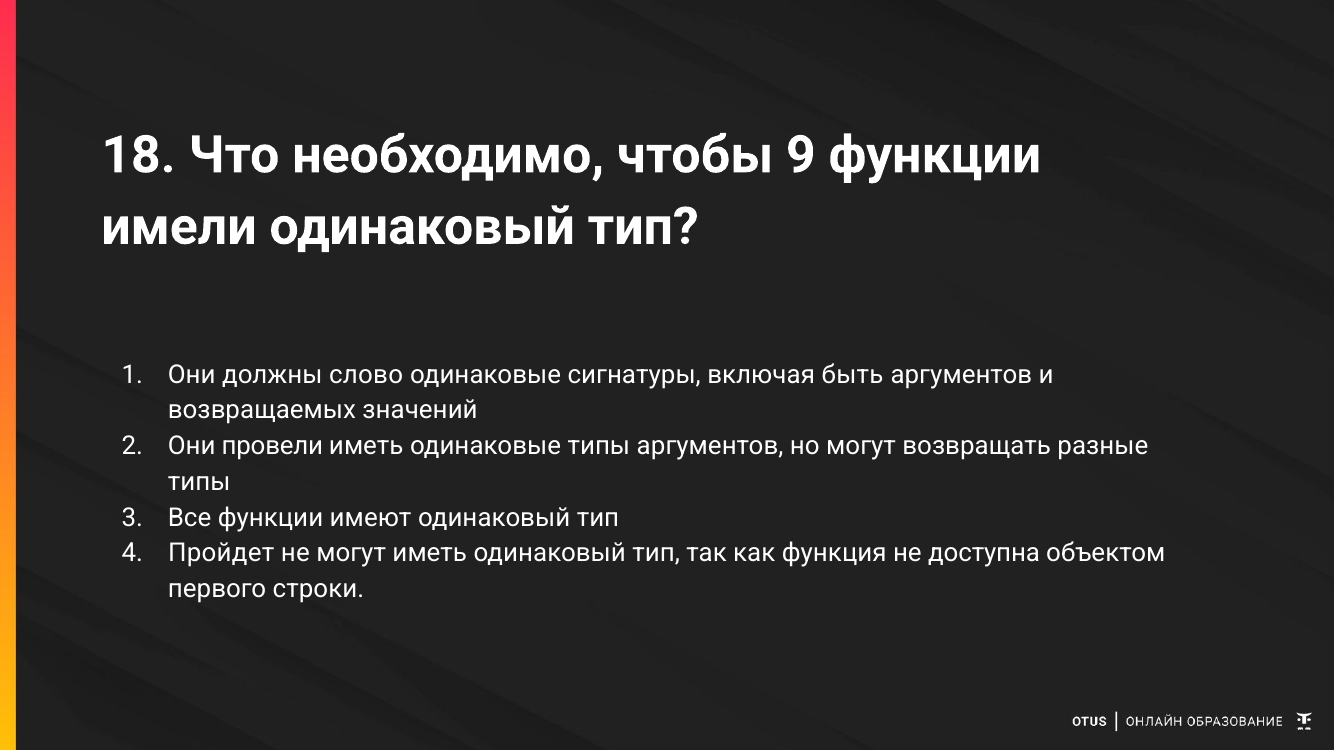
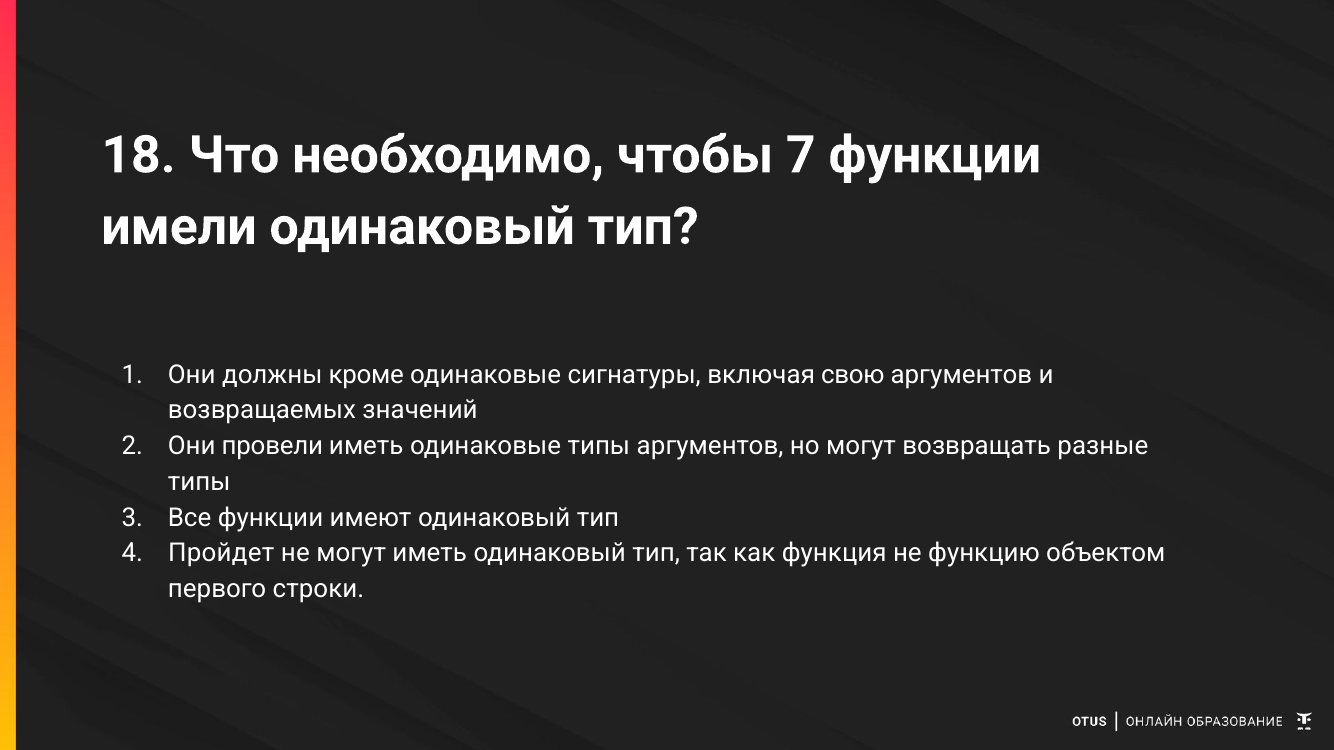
9: 9 -> 7 (801, 155)
слово: слово -> кроме (366, 375)
быть: быть -> свою (853, 375)
доступна: доступна -> функцию (984, 554)
